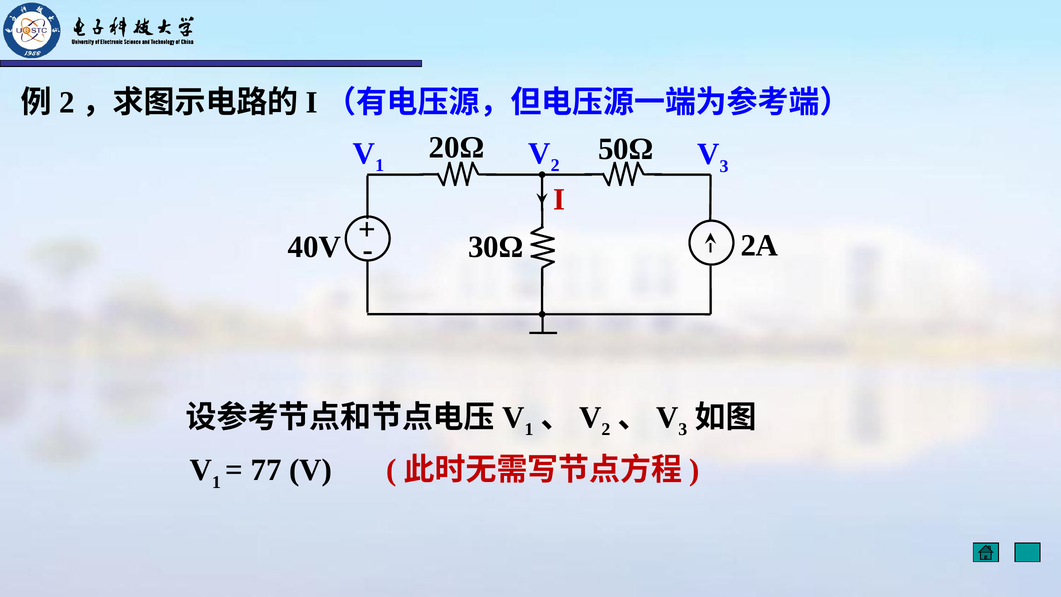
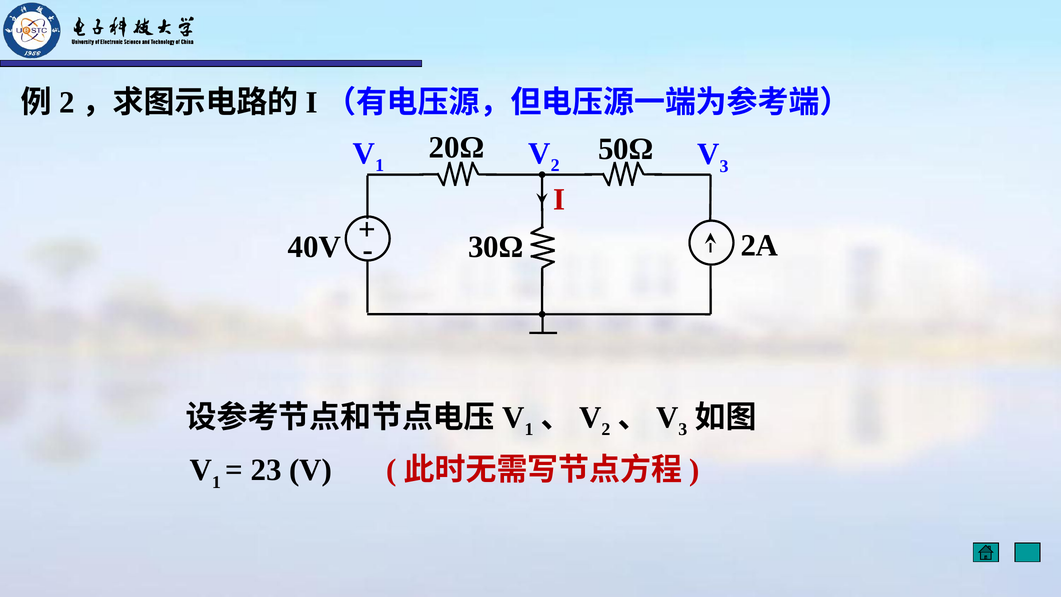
77: 77 -> 23 (266, 470)
